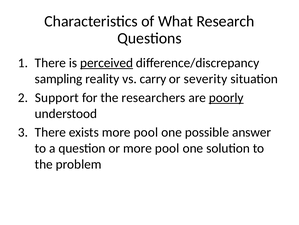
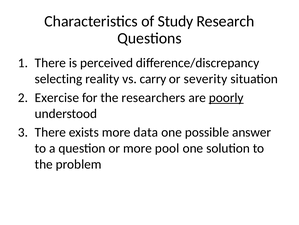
What: What -> Study (176, 21)
perceived underline: present -> none (107, 63)
sampling: sampling -> selecting (59, 79)
Support: Support -> Exercise (57, 97)
exists more pool: pool -> data (146, 132)
